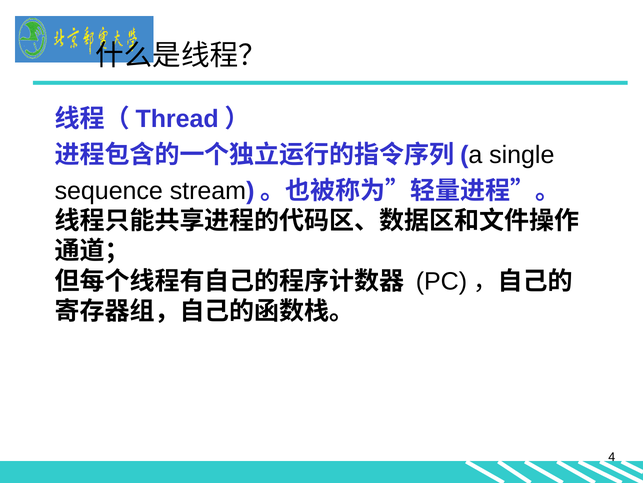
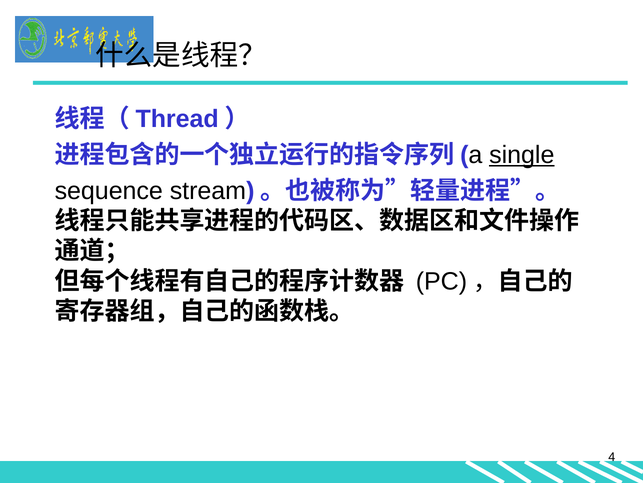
single underline: none -> present (522, 155)
